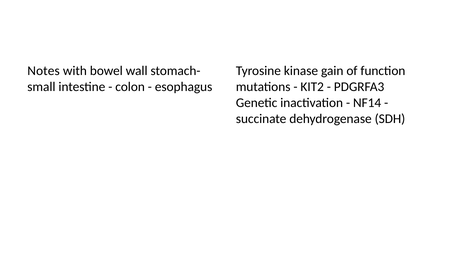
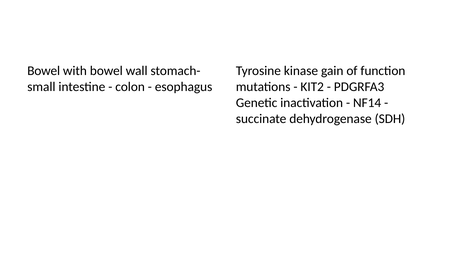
Notes: Notes -> Bowel (44, 71)
